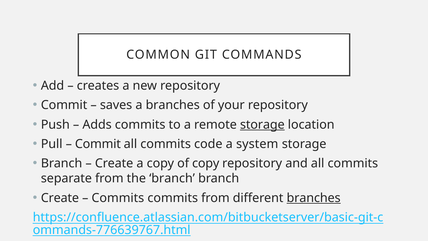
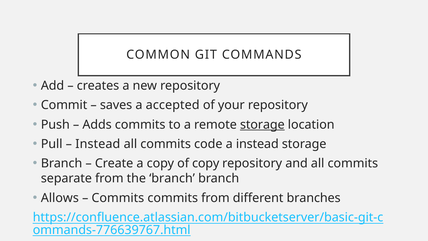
a branches: branches -> accepted (173, 105)
Commit: Commit -> Instead (98, 144)
a system: system -> instead (257, 144)
Create: Create -> Allows (60, 198)
branches underline: present -> none (314, 198)
